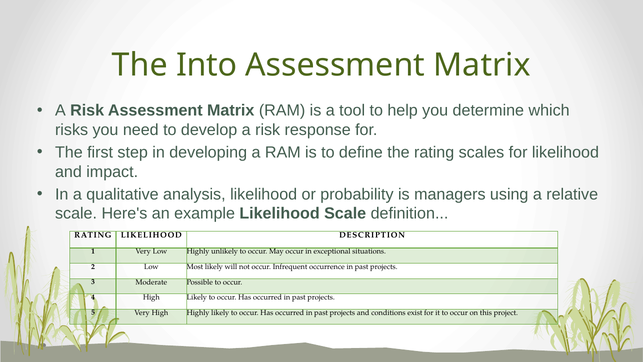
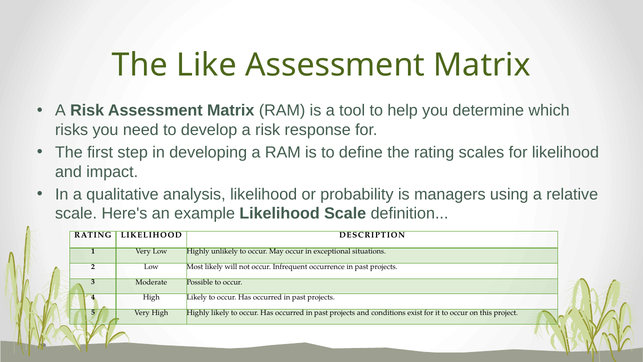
Into: Into -> Like (206, 65)
